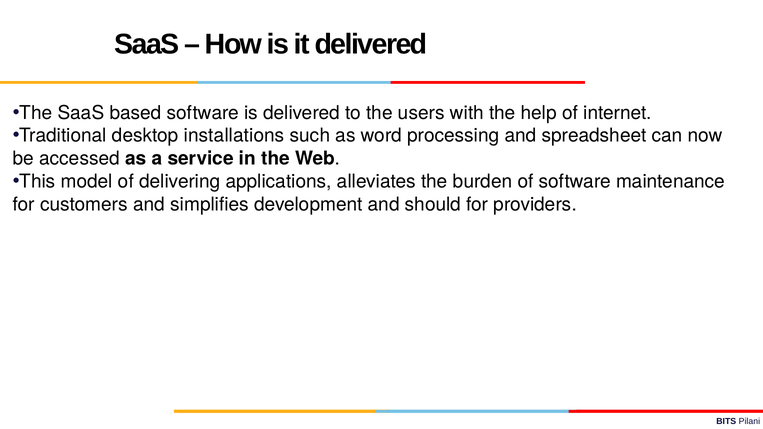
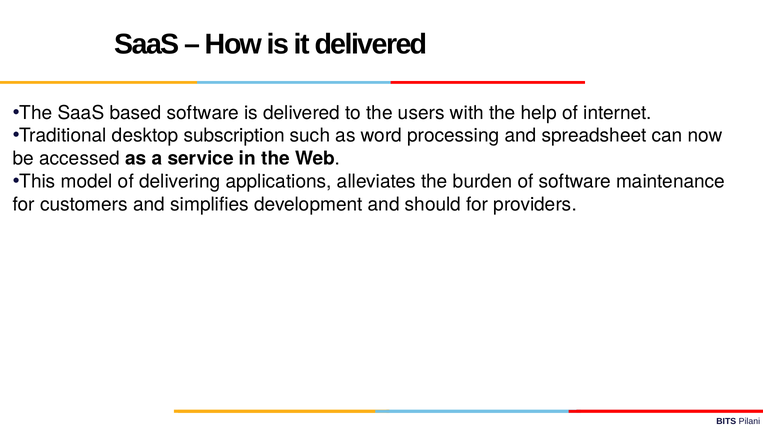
installations: installations -> subscription (234, 136)
